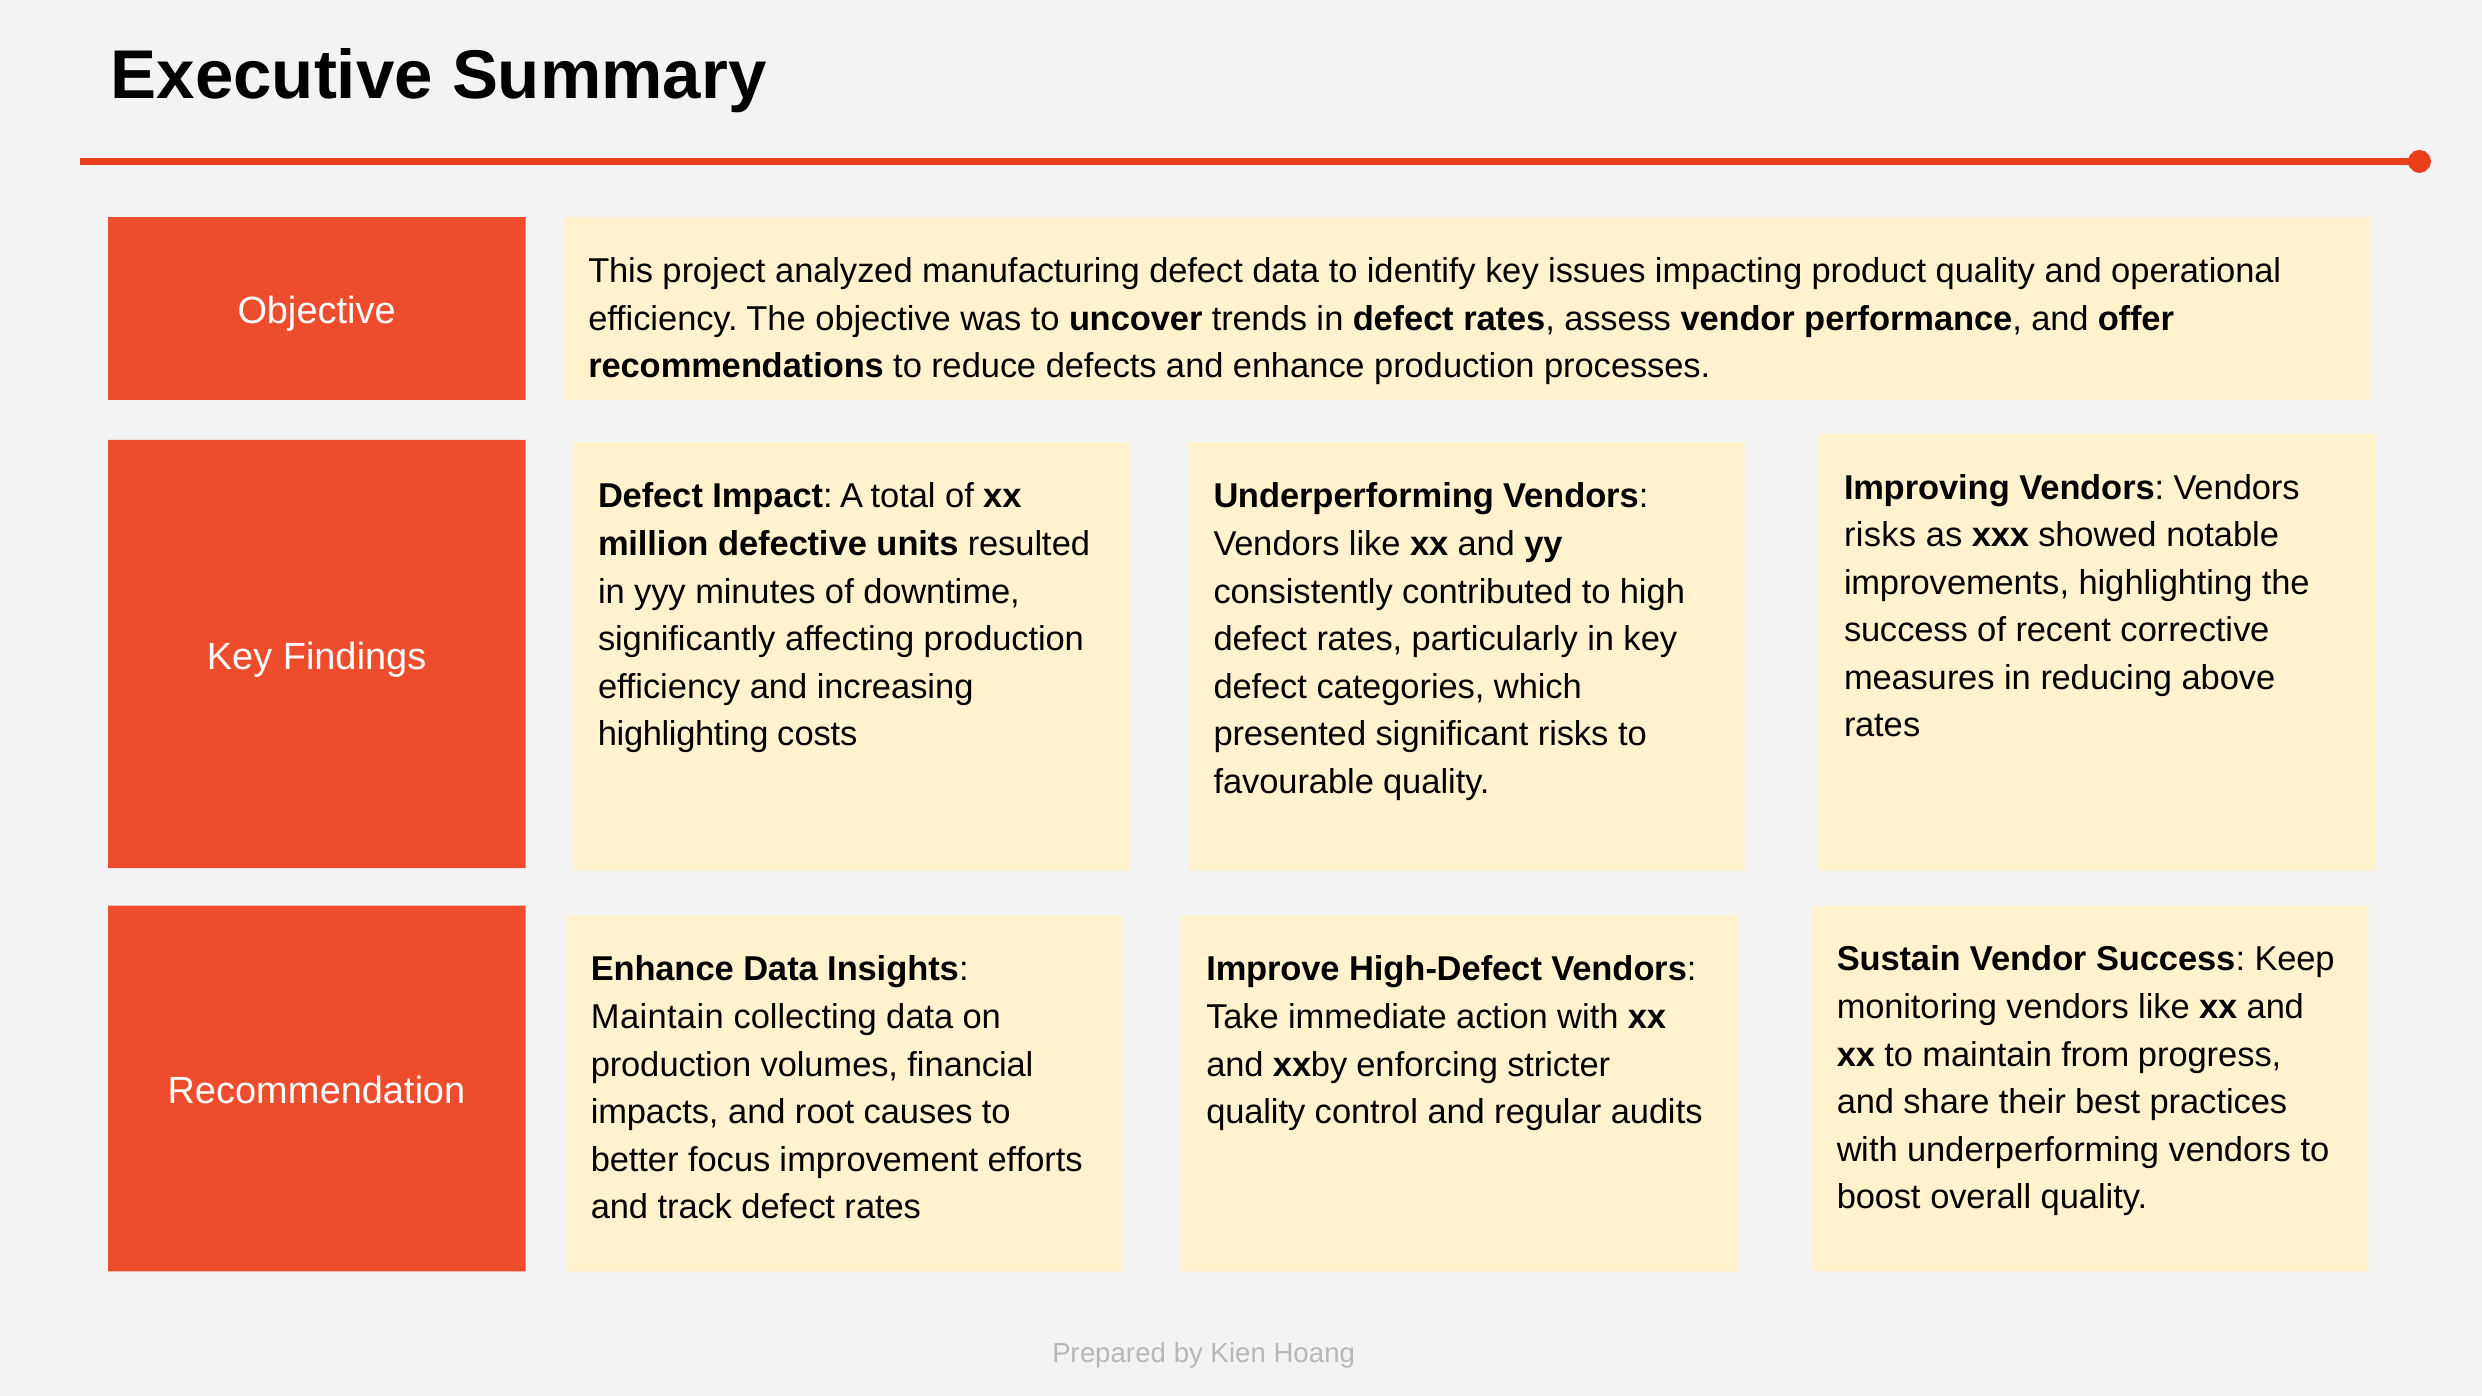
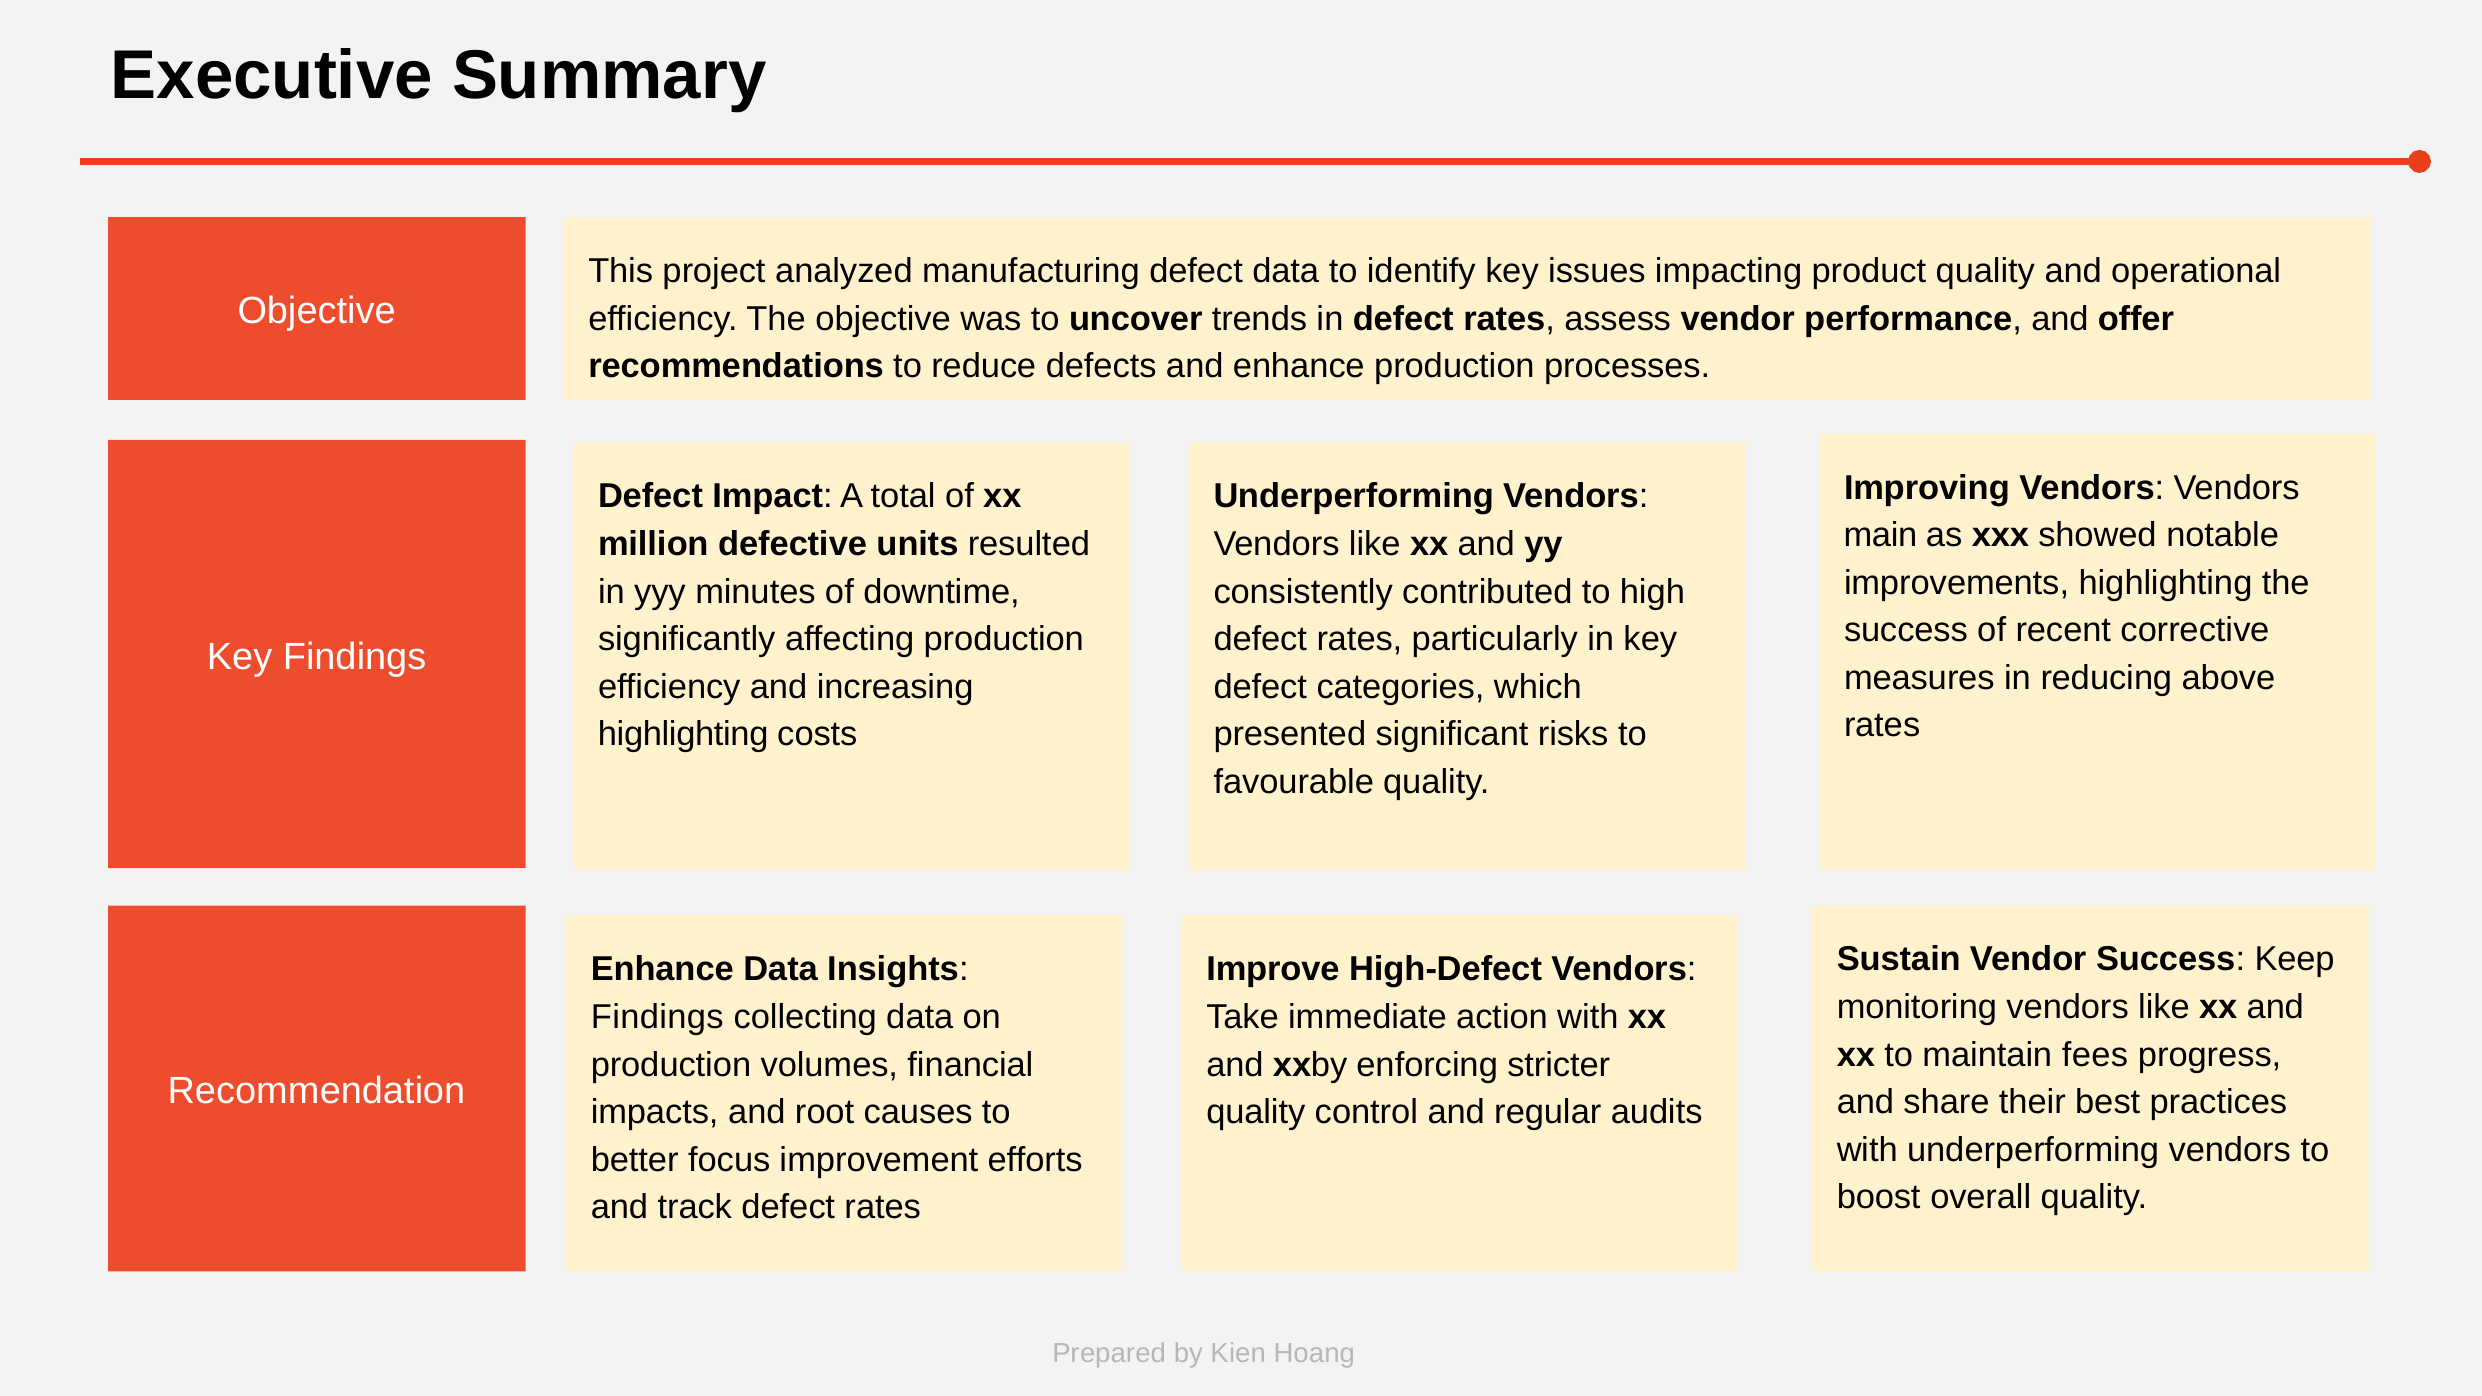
risks: risks -> main (1880, 535)
Maintain: Maintain -> Findings (657, 1017)
from: from -> fees (2095, 1055)
